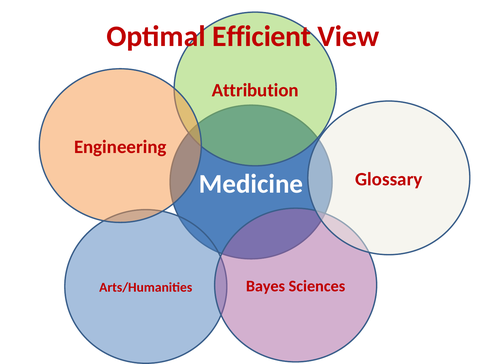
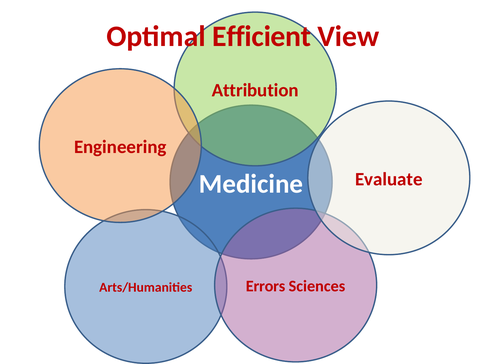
Glossary: Glossary -> Evaluate (389, 179)
Bayes: Bayes -> Errors (266, 287)
